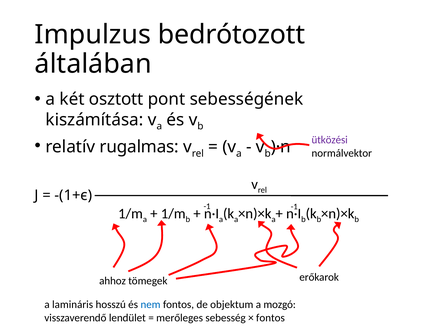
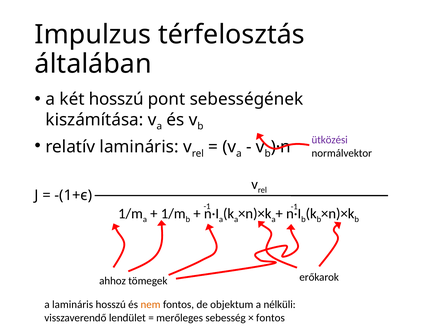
bedrótozott: bedrótozott -> térfelosztás (231, 35)
két osztott: osztott -> hosszú (116, 99)
relatív rugalmas: rugalmas -> lamináris (139, 147)
nem colour: blue -> orange (151, 305)
mozgó: mozgó -> nélküli (280, 305)
